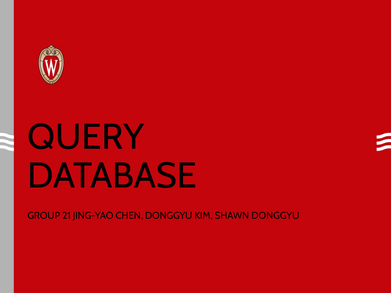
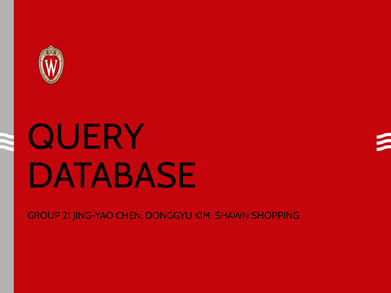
SHAWN DONGGYU: DONGGYU -> SHOPPING (275, 216)
